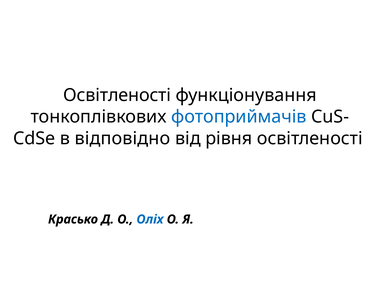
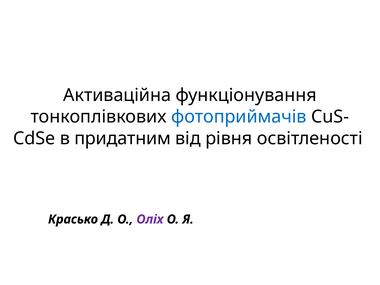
Освітленості: Освітленості -> Активаційна (117, 95)
відповідно: відповідно -> придатним (123, 138)
Оліх colour: blue -> purple (150, 219)
